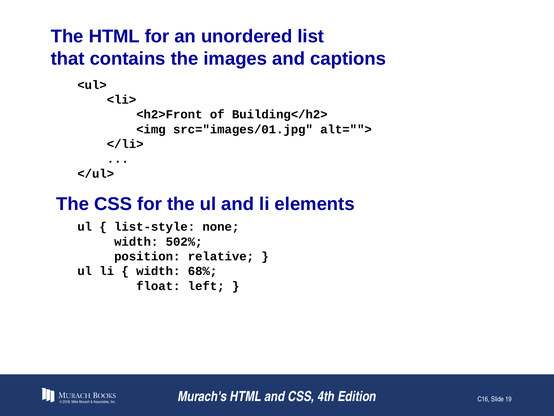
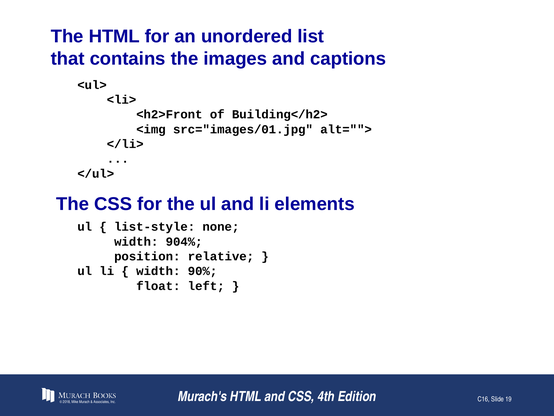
502%: 502% -> 904% (184, 241)
68%: 68% -> 90% (202, 271)
